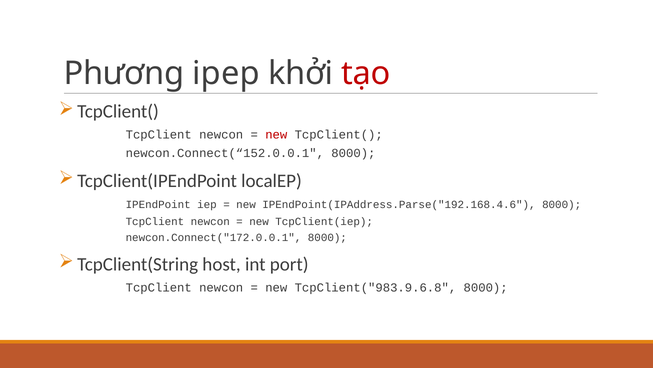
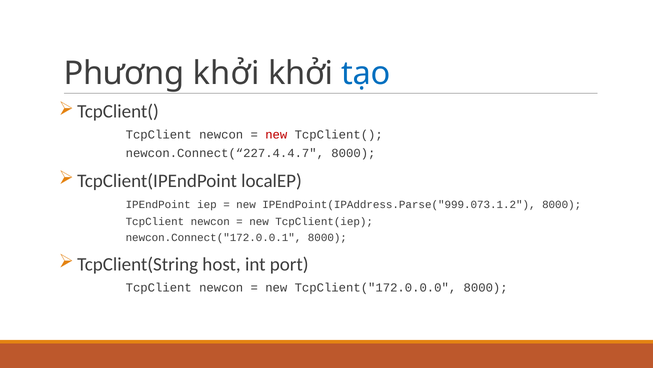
Phương ipep: ipep -> khởi (226, 73)
tạo colour: red -> blue (366, 73)
newcon.Connect(“152.0.0.1: newcon.Connect(“152.0.0.1 -> newcon.Connect(“227.4.4.7 (225, 153)
IPEndPoint(IPAddress.Parse("192.168.4.6: IPEndPoint(IPAddress.Parse("192.168.4.6 -> IPEndPoint(IPAddress.Parse("999.073.1.2 (399, 204)
TcpClient("983.9.6.8: TcpClient("983.9.6.8 -> TcpClient("172.0.0.0 (375, 287)
